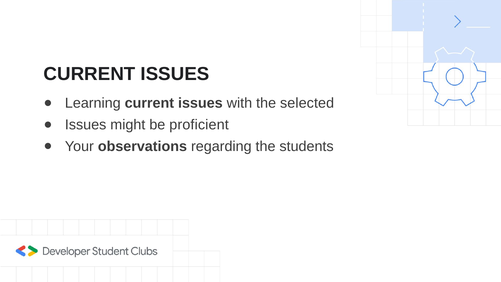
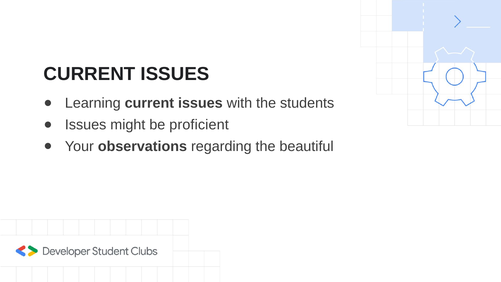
selected: selected -> students (307, 103)
students: students -> beautiful (307, 146)
